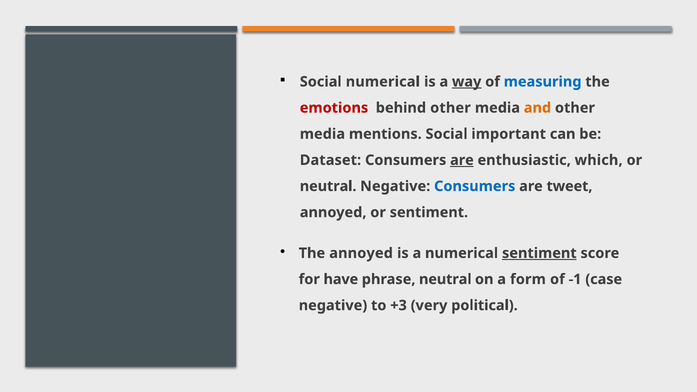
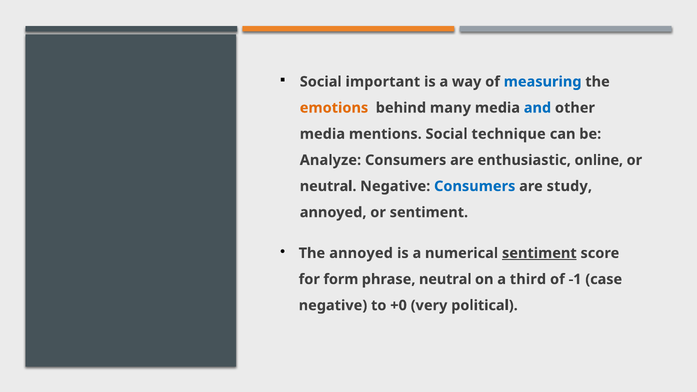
Social numerical: numerical -> important (383, 82)
way underline: present -> none (467, 82)
emotions colour: red -> orange (334, 108)
behind other: other -> many (450, 108)
and colour: orange -> blue (537, 108)
important: important -> technique (509, 134)
Dataset: Dataset -> Analyze (330, 160)
are underline: present -> none (462, 160)
which: which -> online (599, 160)
tweet: tweet -> study (569, 186)
have: have -> form (341, 279)
form: form -> third (528, 279)
+3: +3 -> +0 (399, 305)
